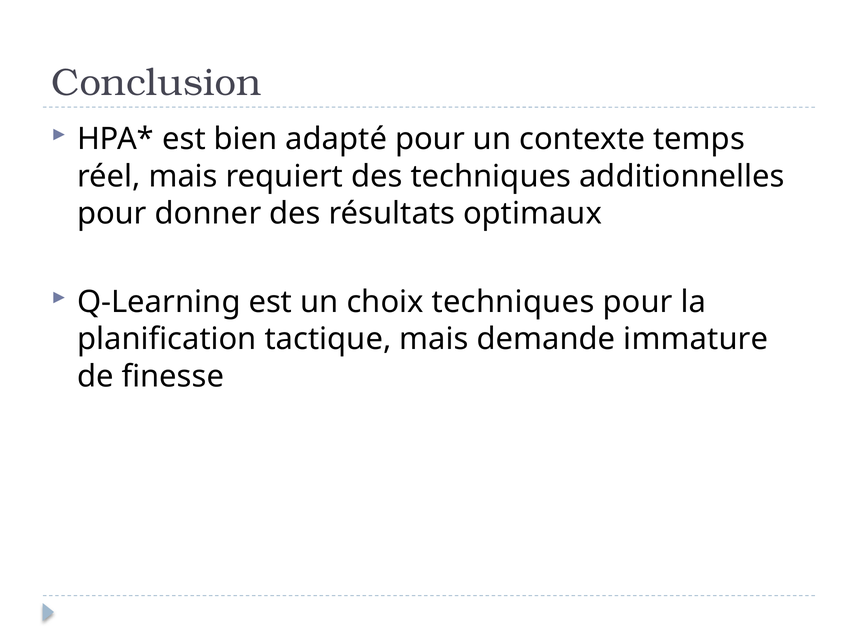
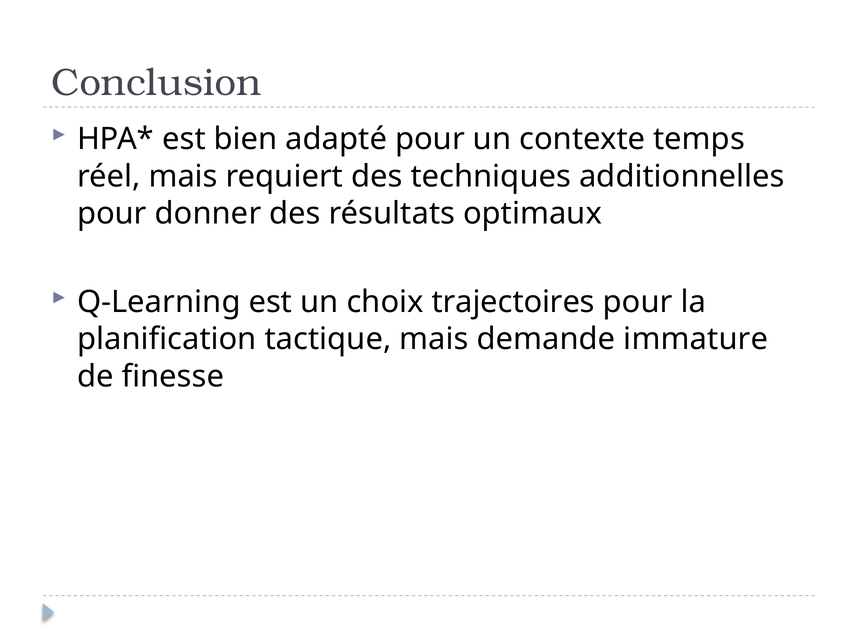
choix techniques: techniques -> trajectoires (513, 302)
